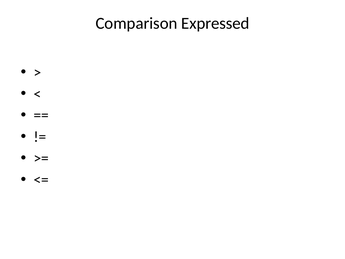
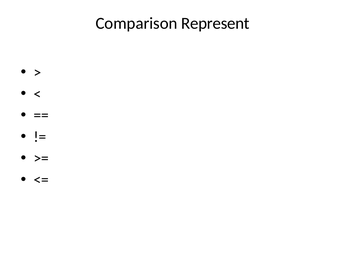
Expressed: Expressed -> Represent (215, 23)
